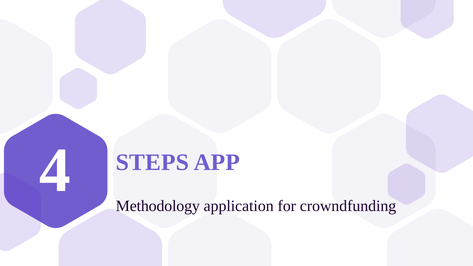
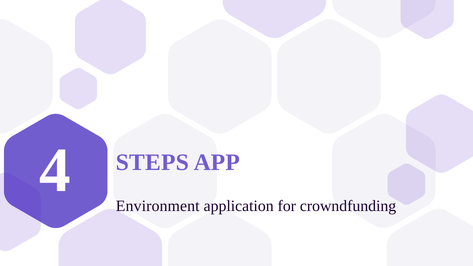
Methodology: Methodology -> Environment (158, 206)
